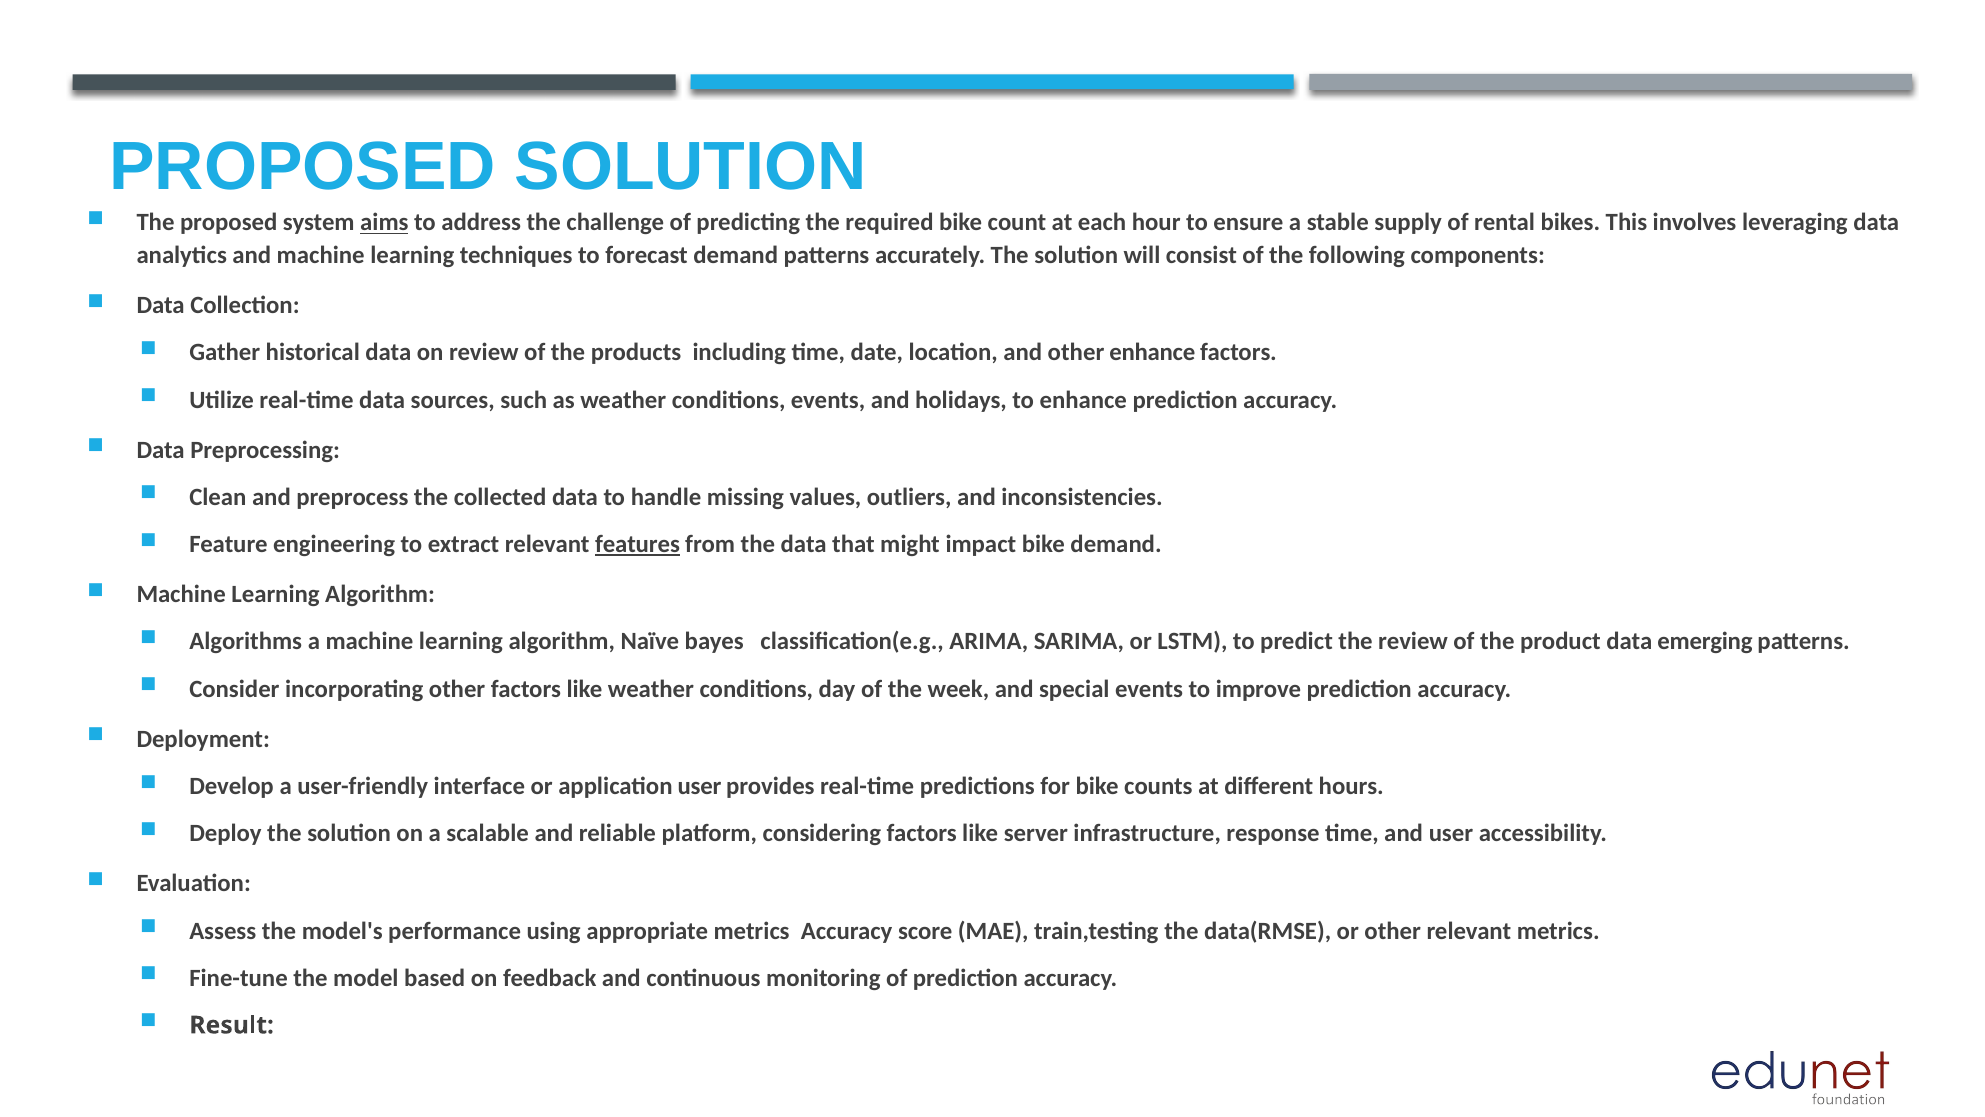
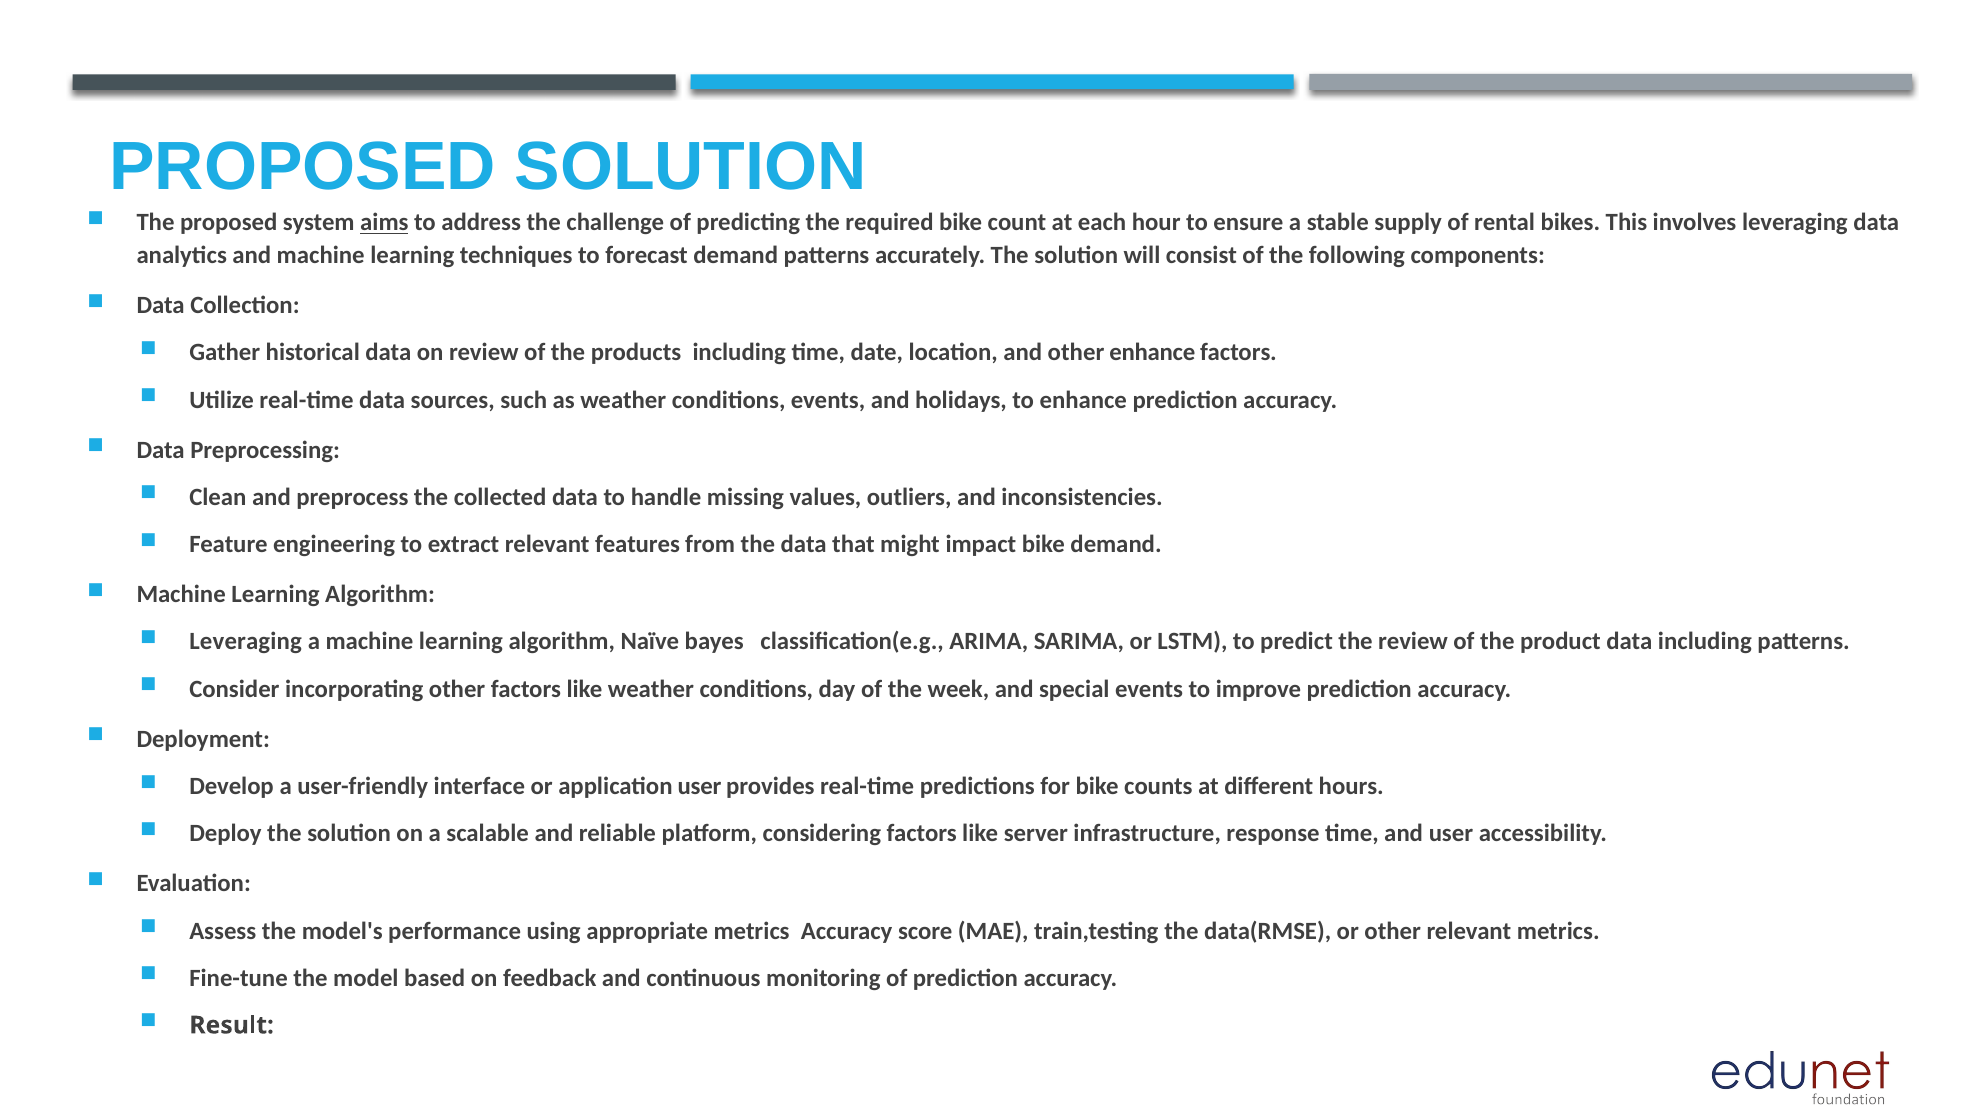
features underline: present -> none (637, 544)
Algorithms: Algorithms -> Leveraging (246, 642)
data emerging: emerging -> including (1705, 642)
